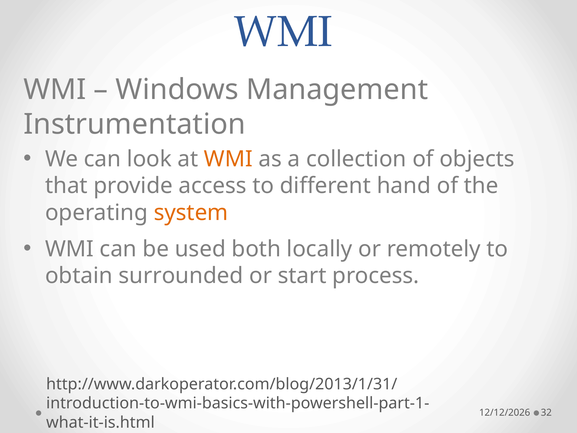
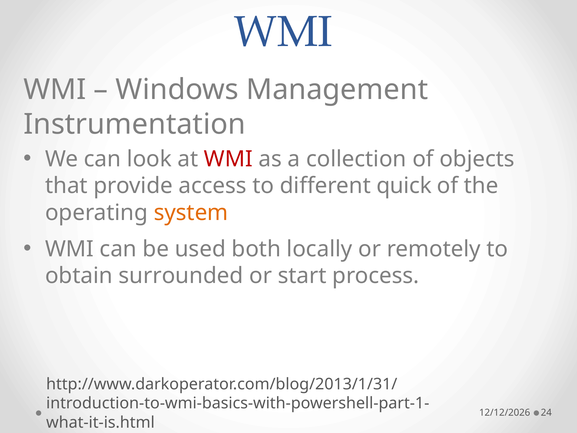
WMI colour: orange -> red (228, 159)
hand: hand -> quick (404, 186)
32: 32 -> 24 (546, 412)
